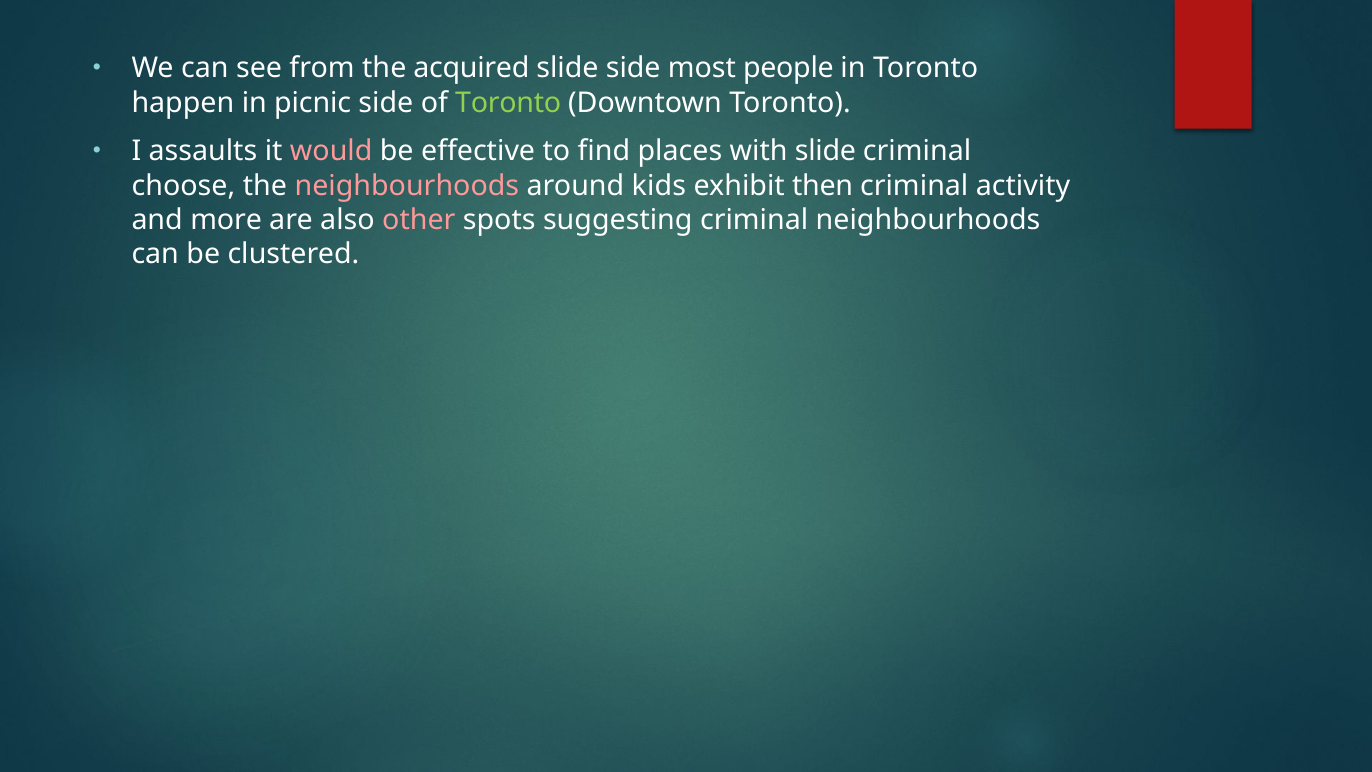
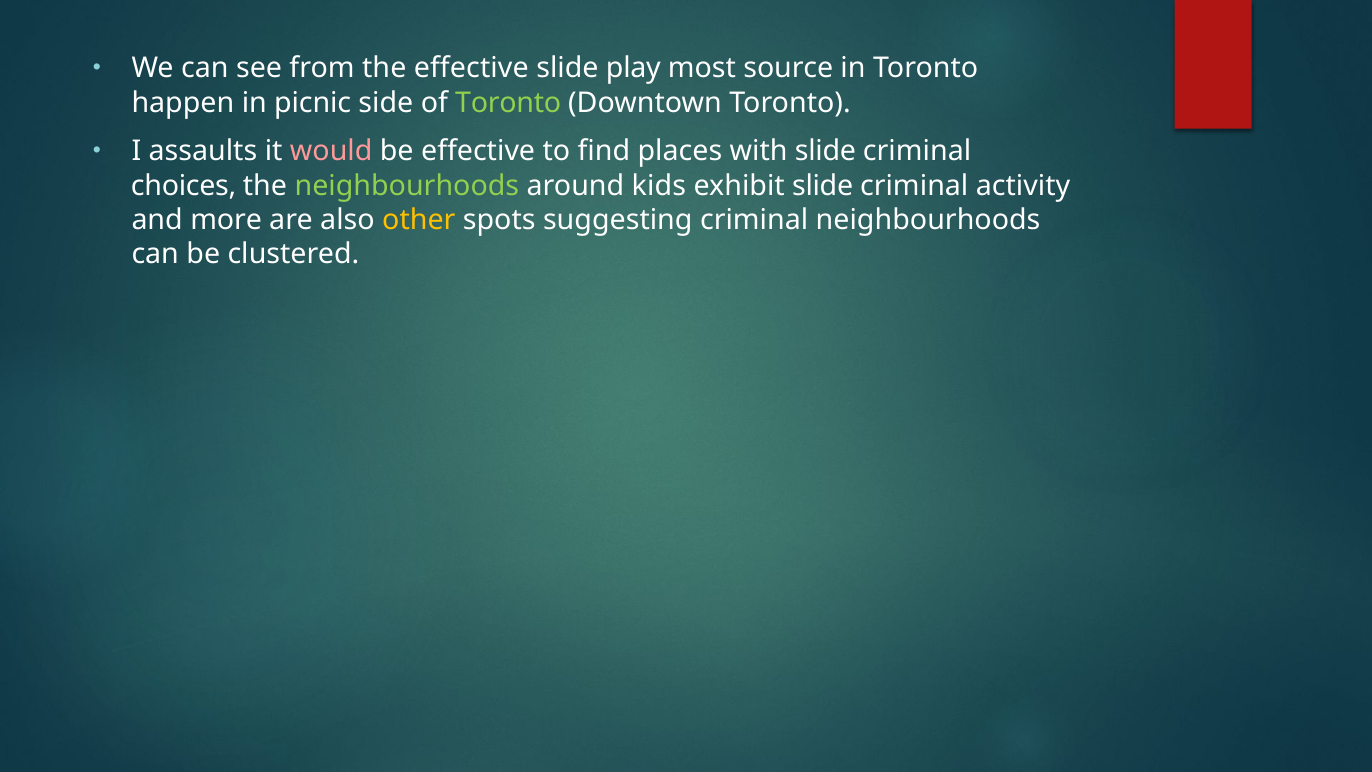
the acquired: acquired -> effective (471, 68)
slide side: side -> play (633, 68)
people: people -> source (788, 68)
choose: choose -> choices (184, 186)
neighbourhoods colour: pink -> light green (407, 186)
exhibit then: then -> slide (823, 186)
other colour: pink -> yellow (419, 220)
